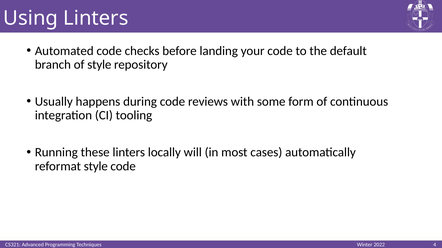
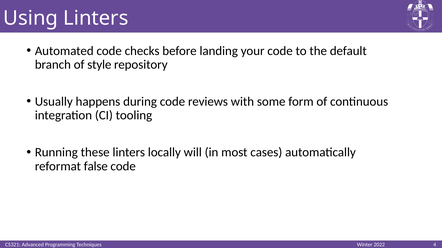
reformat style: style -> false (96, 167)
